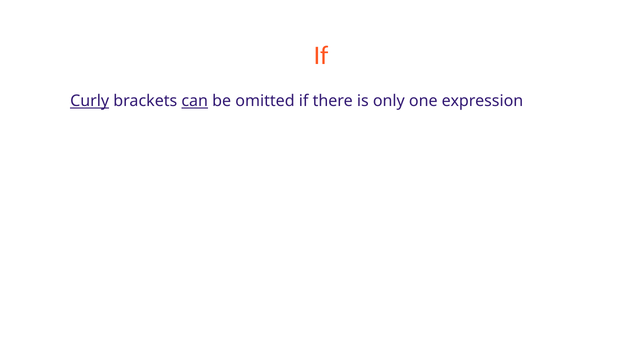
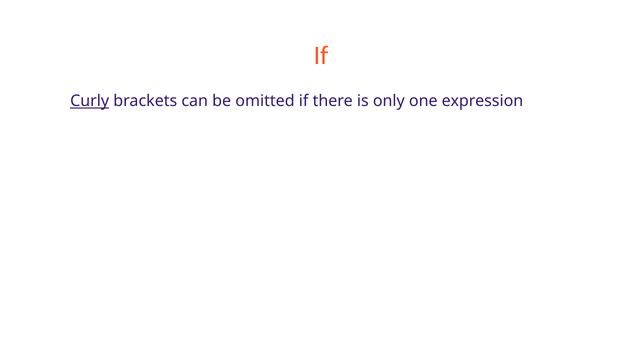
can underline: present -> none (195, 101)
